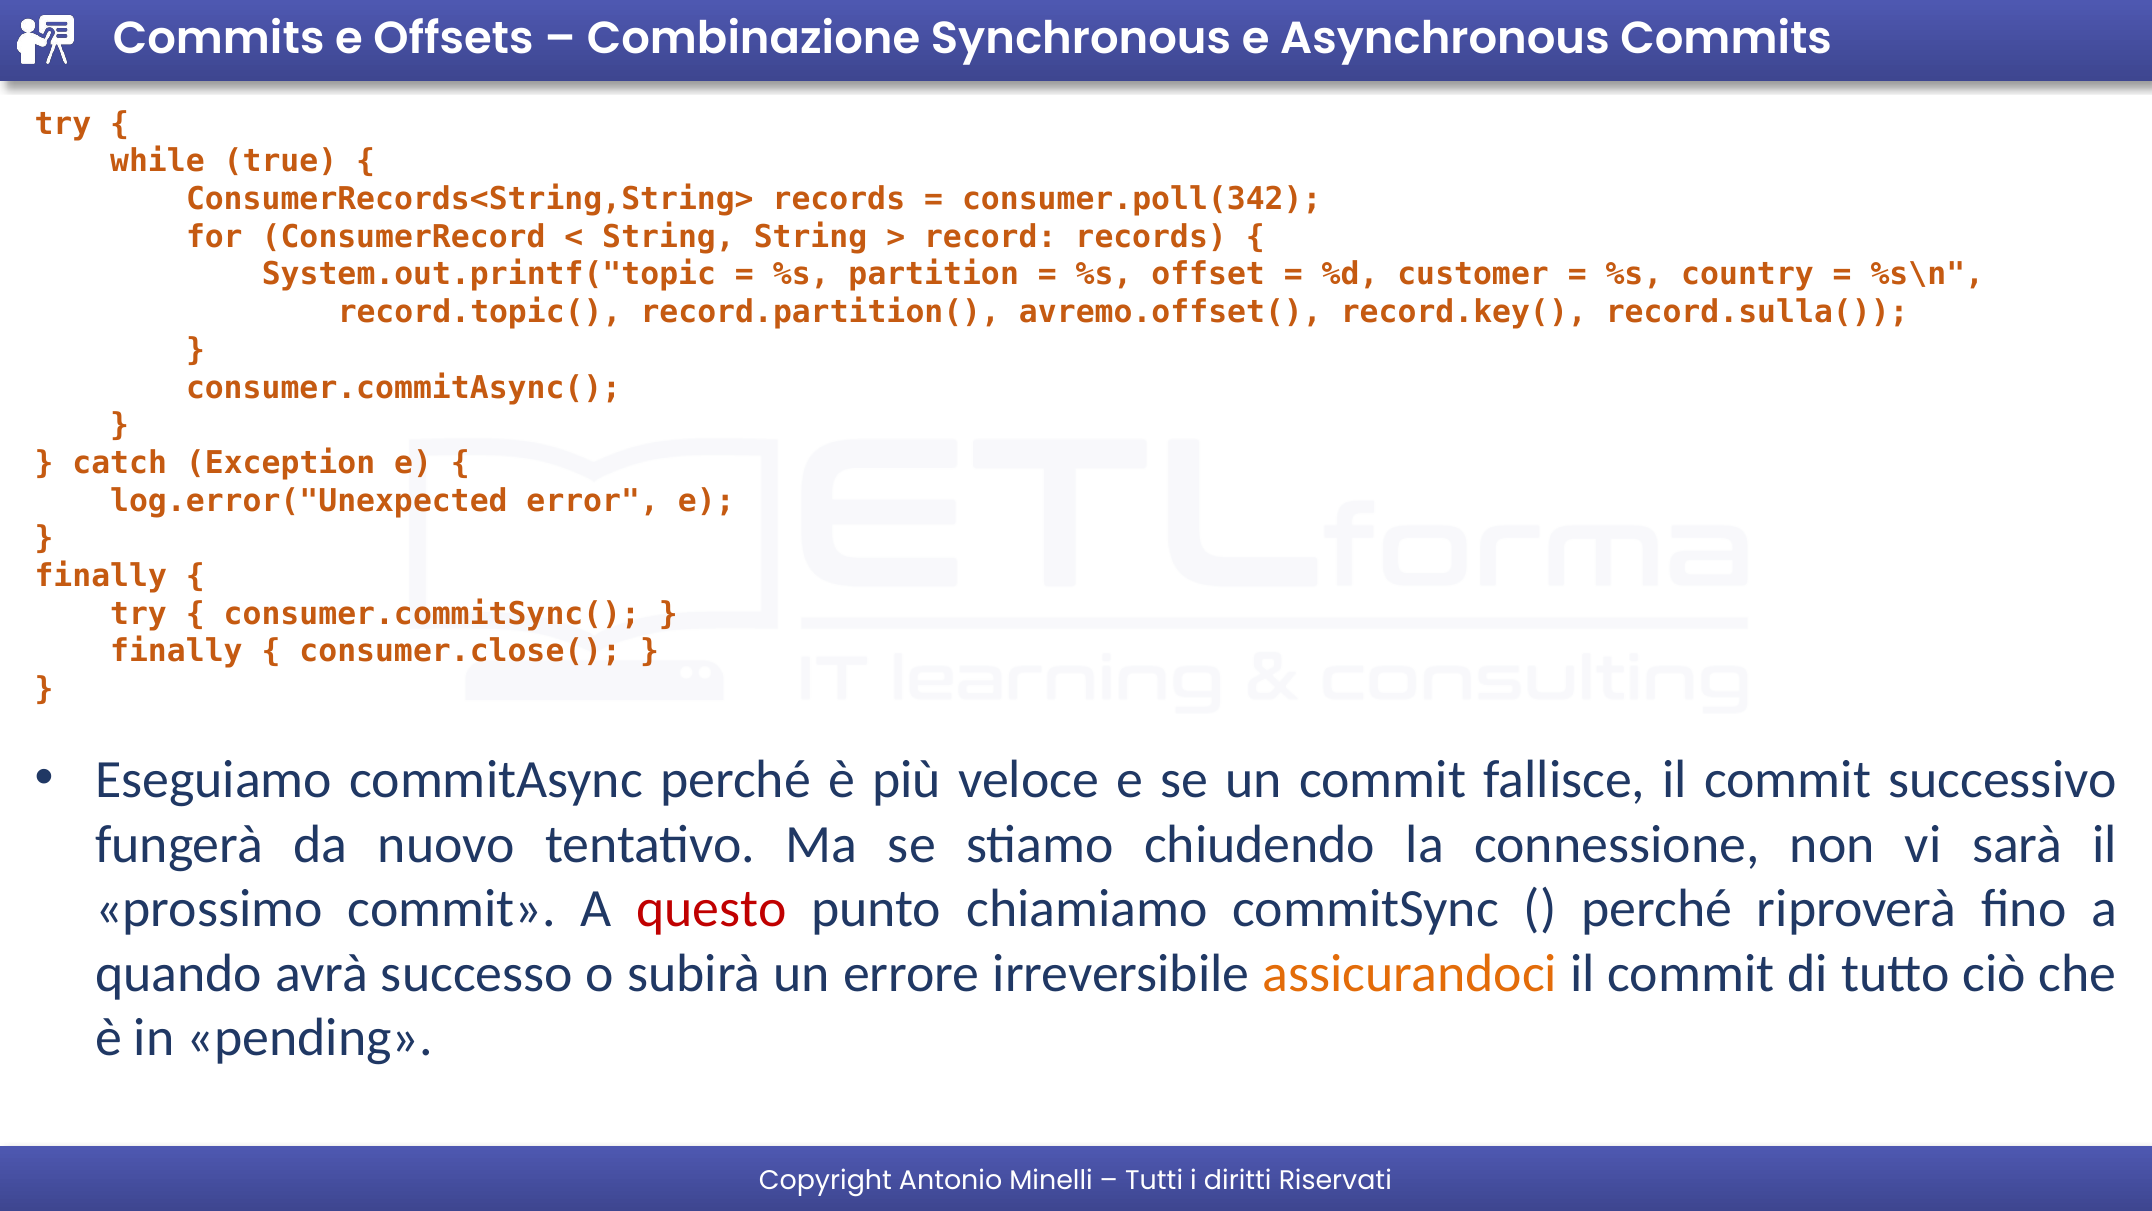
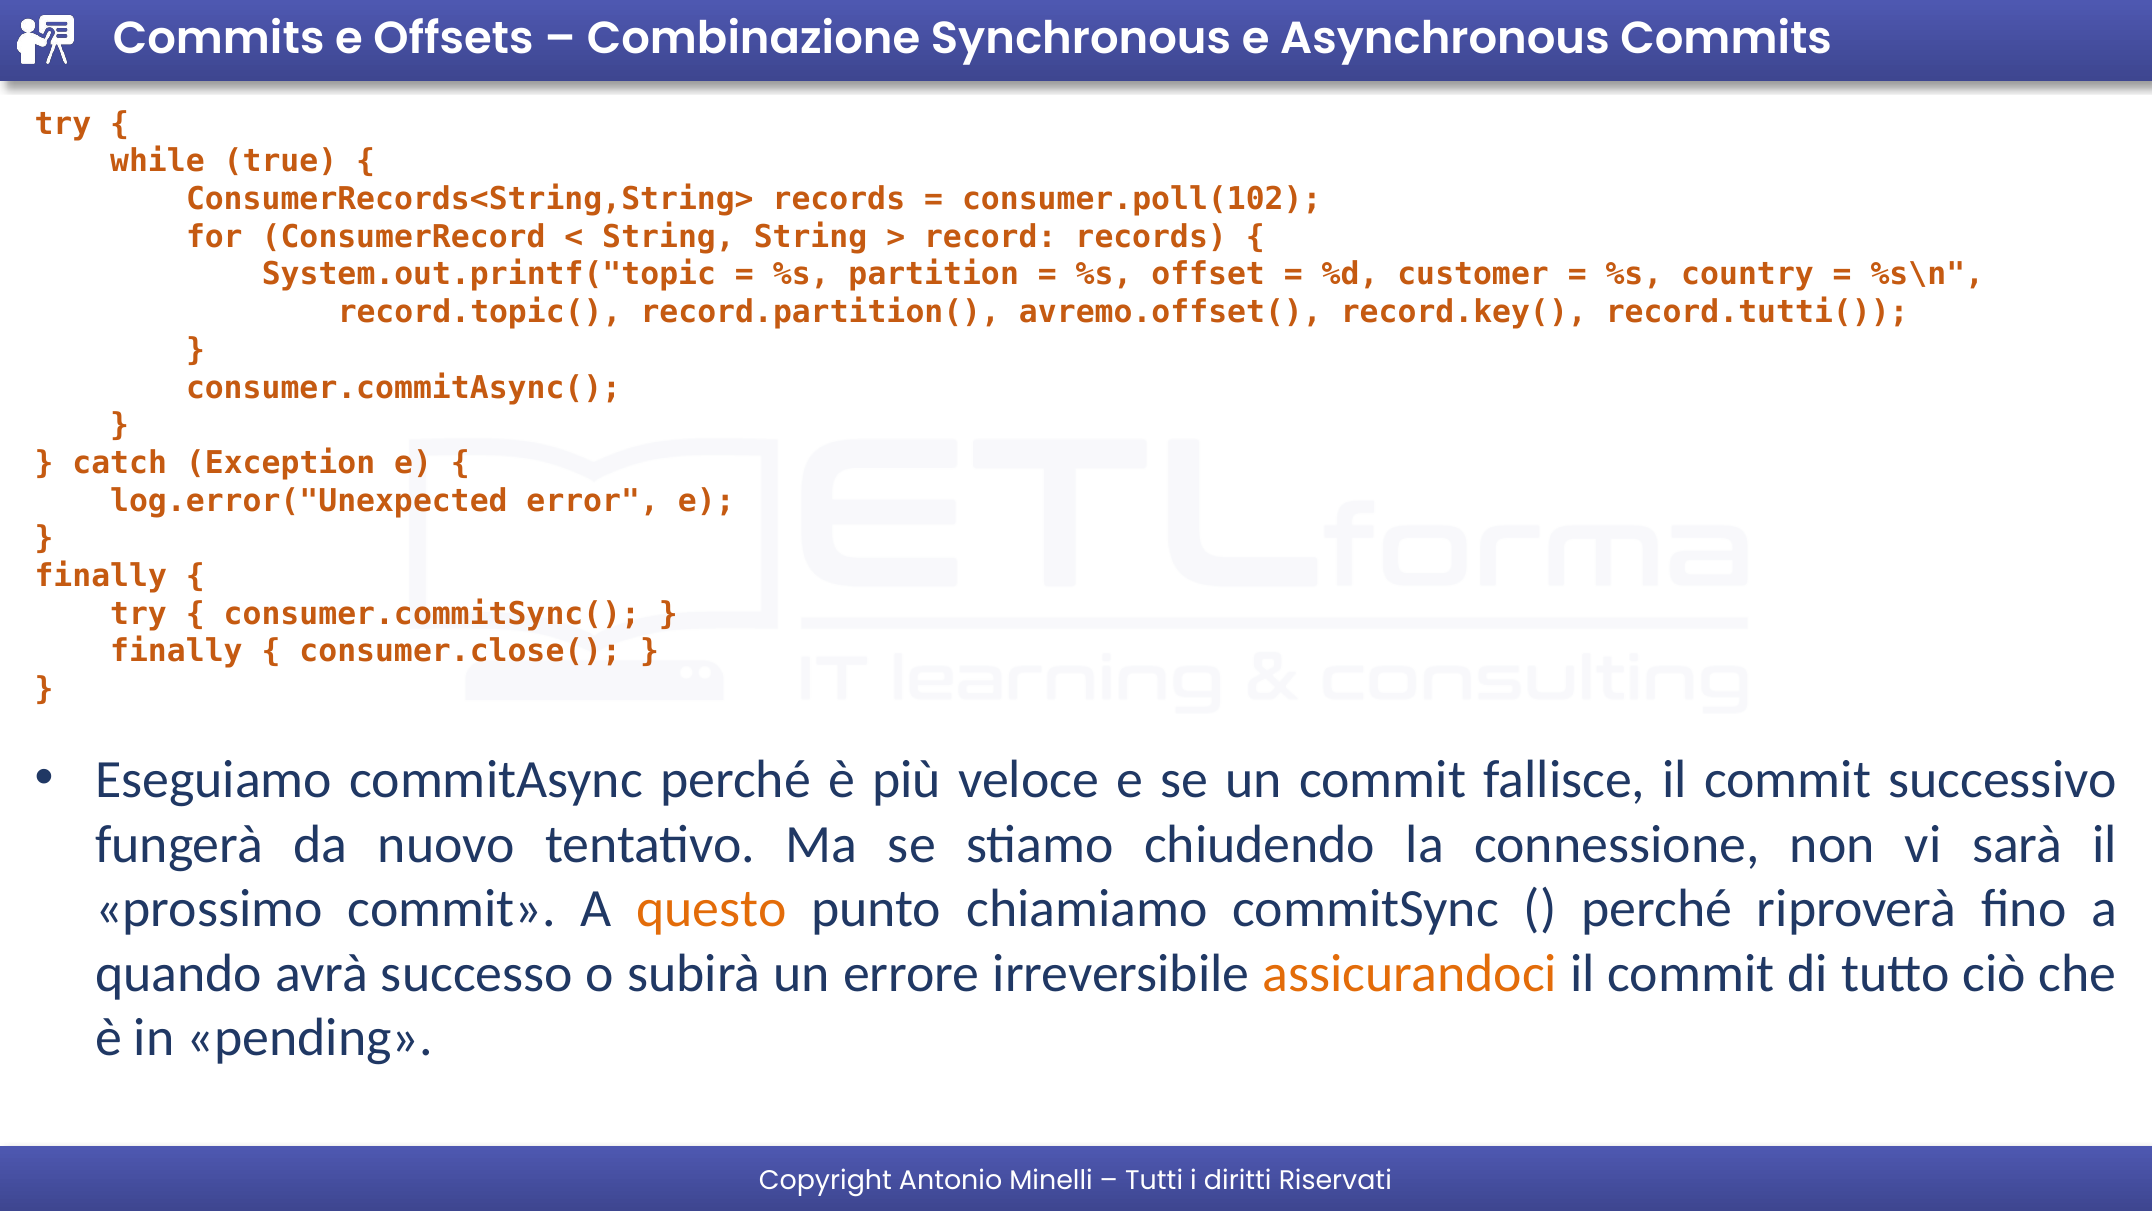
consumer.poll(342: consumer.poll(342 -> consumer.poll(102 (1142, 199)
record.sulla(: record.sulla( -> record.tutti( (1757, 312)
questo colour: red -> orange (712, 908)
